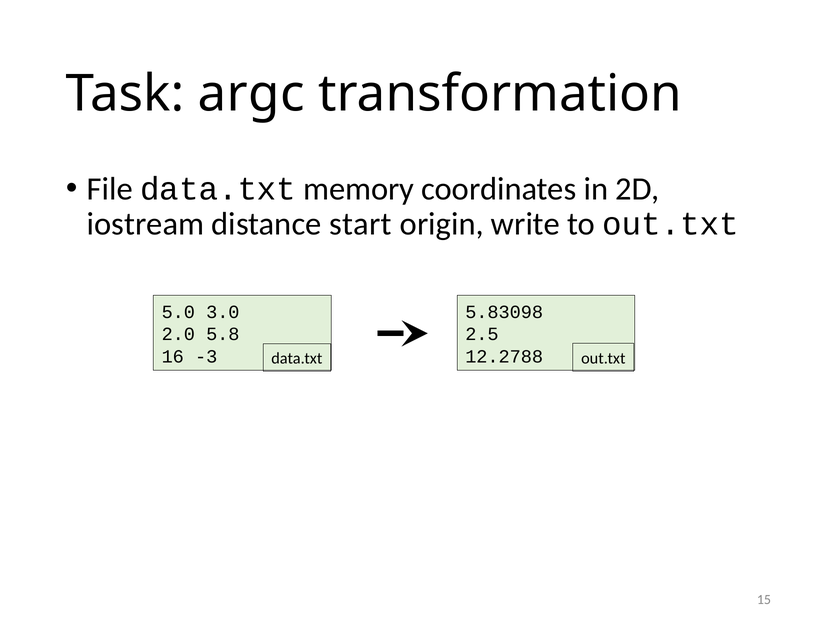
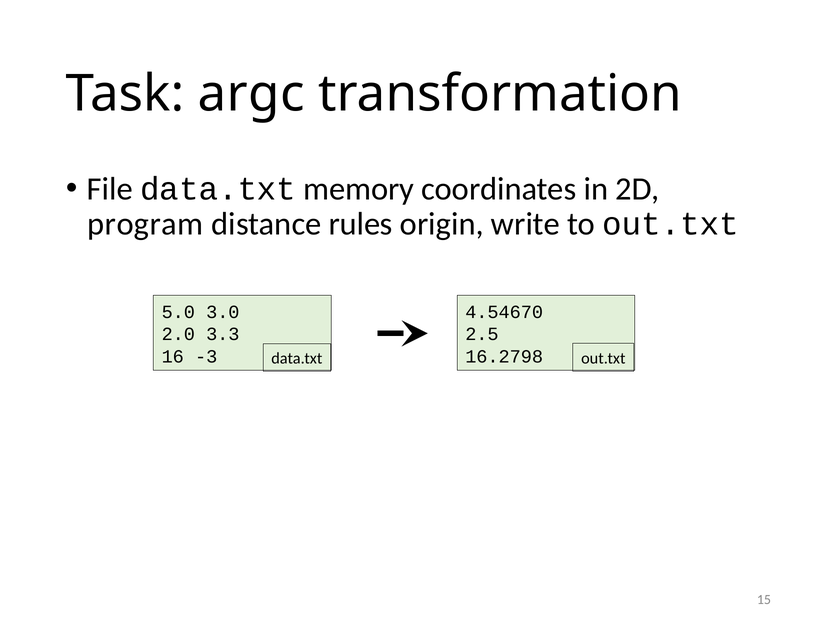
iostream: iostream -> program (145, 224)
start: start -> rules (361, 224)
5.83098: 5.83098 -> 4.54670 (504, 312)
5.8: 5.8 -> 3.3 (223, 334)
12.2788: 12.2788 -> 16.2798 (504, 356)
